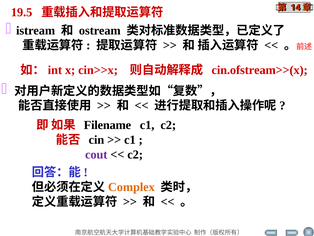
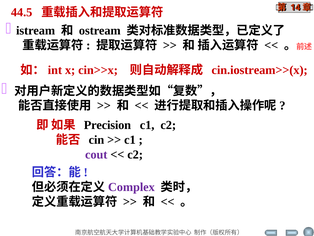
19.5: 19.5 -> 44.5 (22, 12)
cin.ofstream>>(x: cin.ofstream>>(x -> cin.iostream>>(x (260, 70)
Filename: Filename -> Precision (107, 125)
Complex colour: orange -> purple (131, 187)
